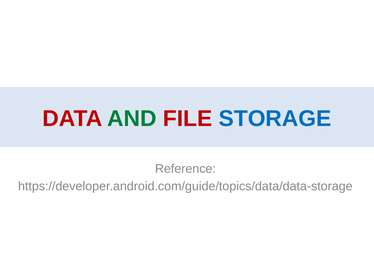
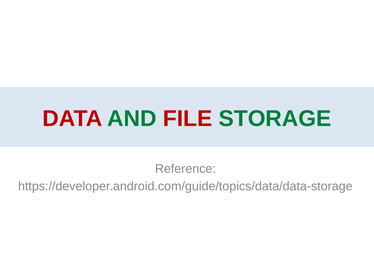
STORAGE colour: blue -> green (275, 119)
